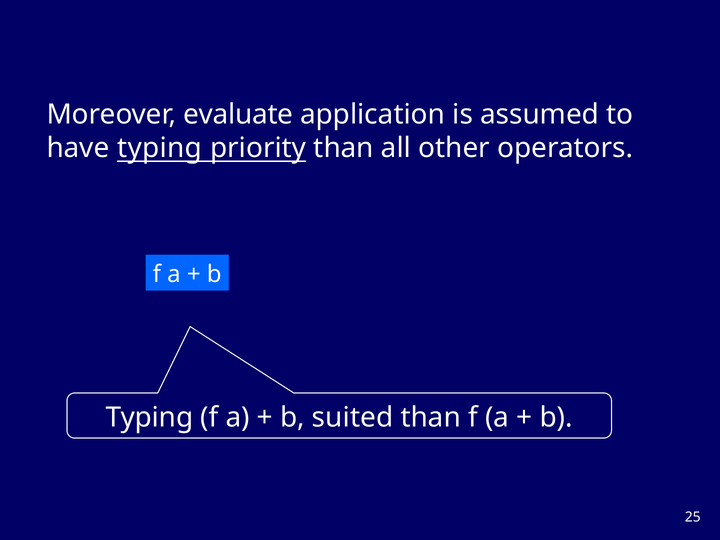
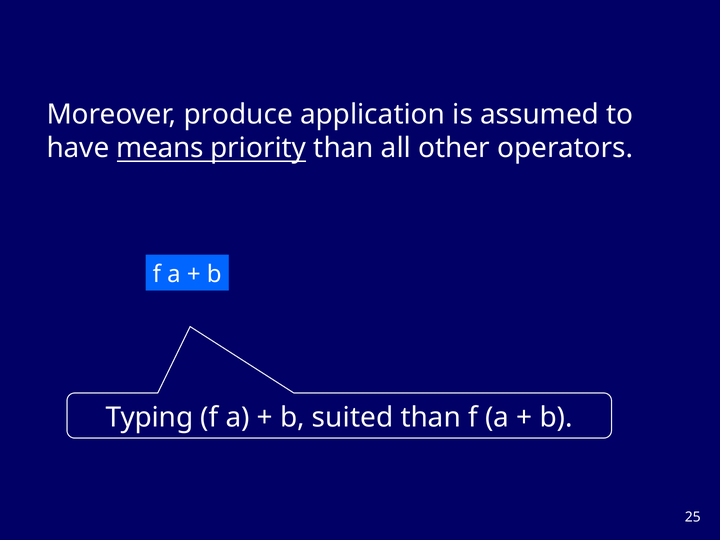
evaluate: evaluate -> produce (238, 115)
have typing: typing -> means (160, 148)
